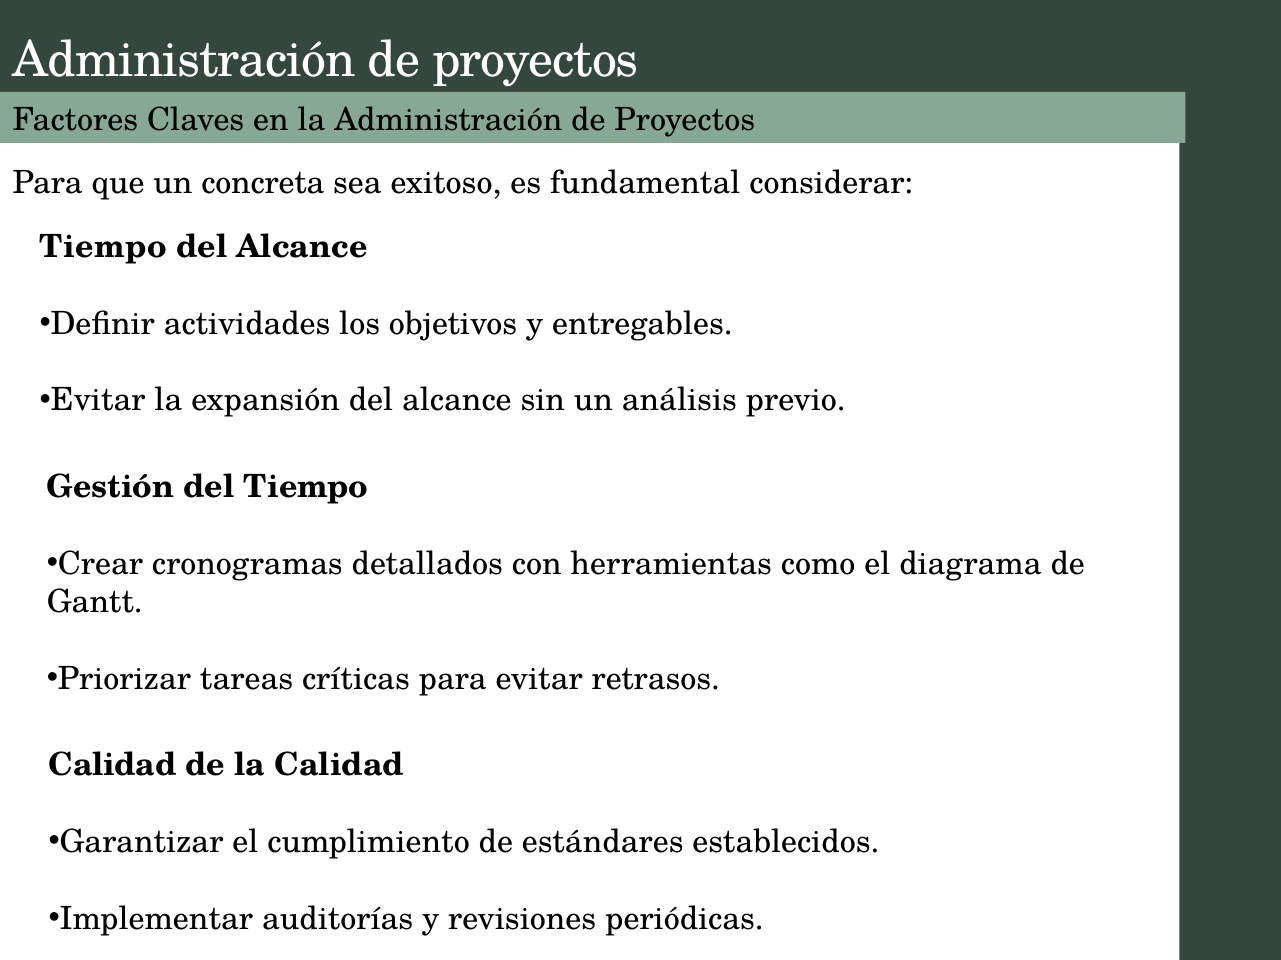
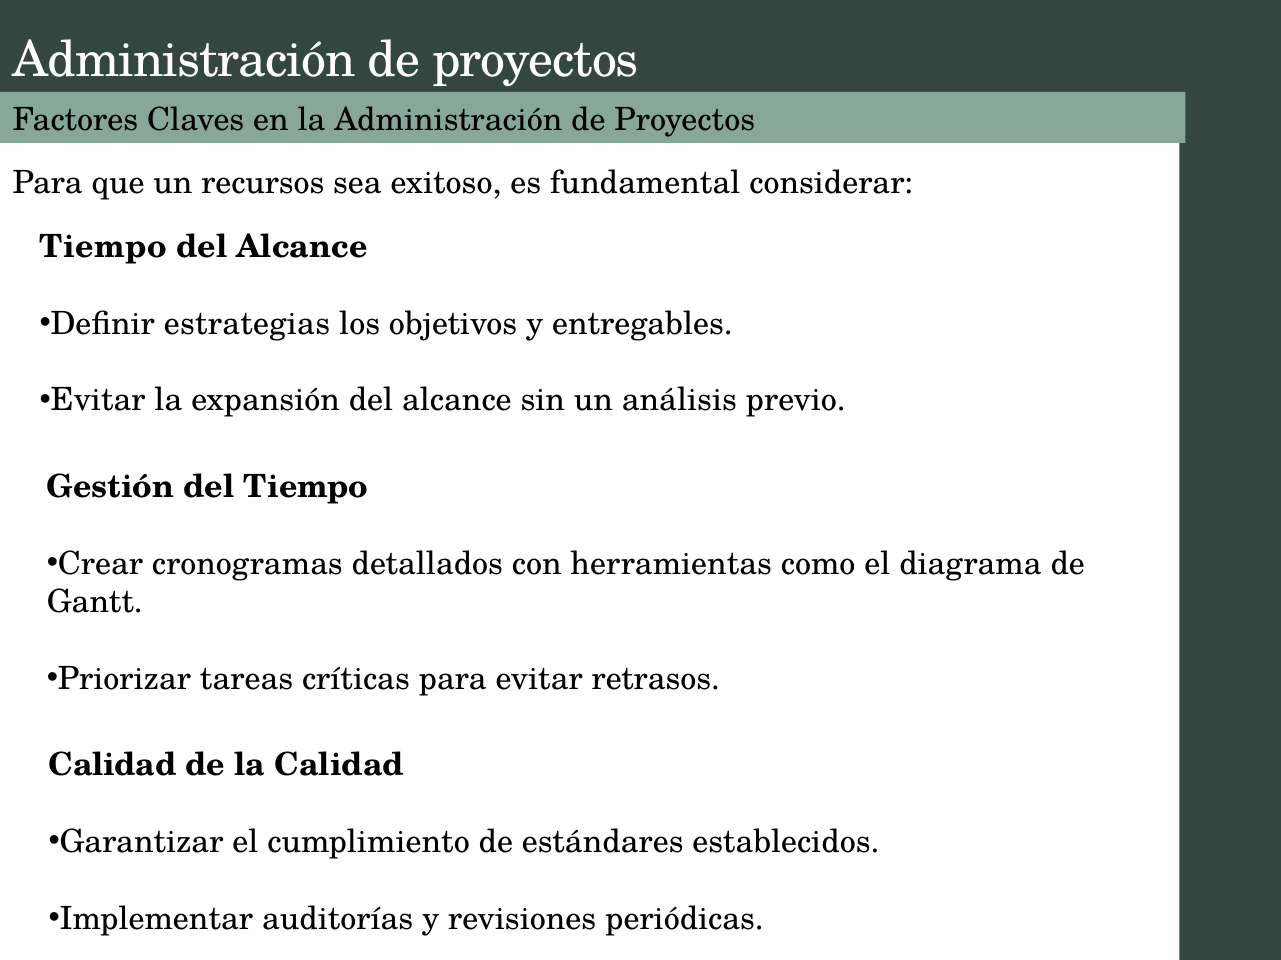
concreta: concreta -> recursos (263, 183)
actividades: actividades -> estrategias (247, 324)
